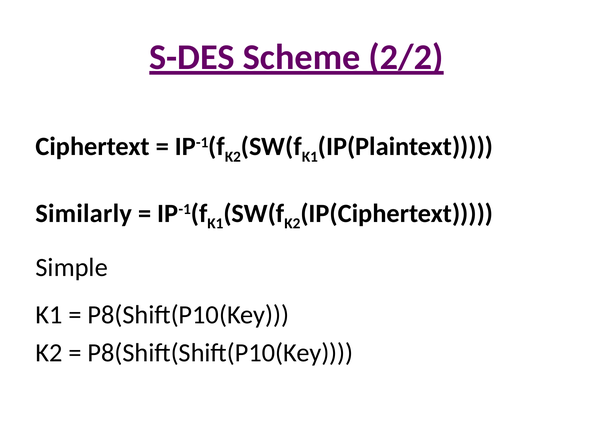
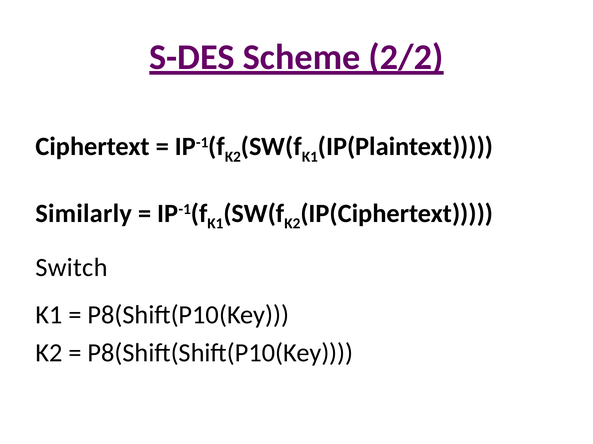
Simple: Simple -> Switch (72, 268)
